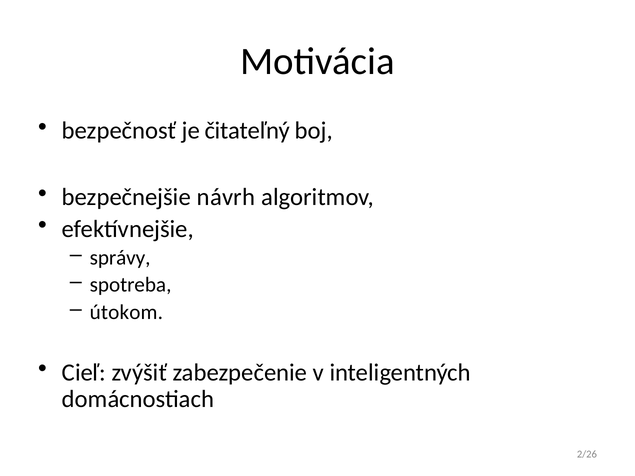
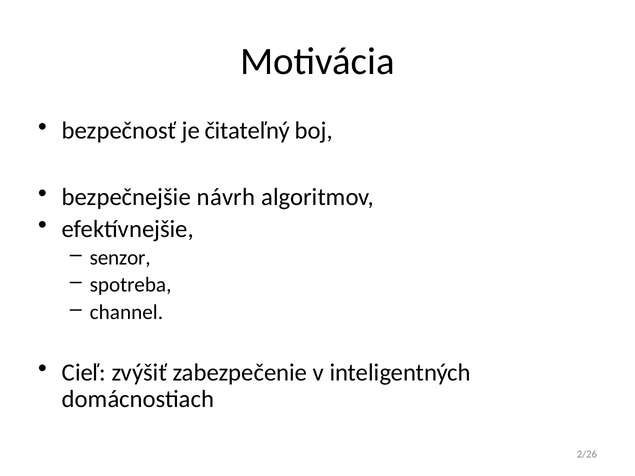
správy: správy -> senzor (120, 258)
útokom: útokom -> channel (126, 312)
